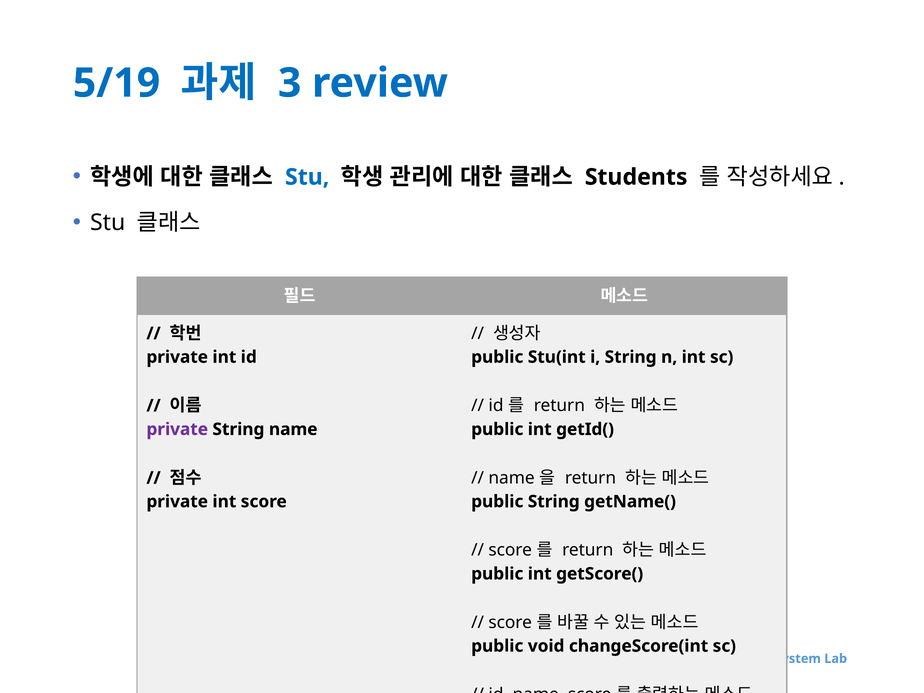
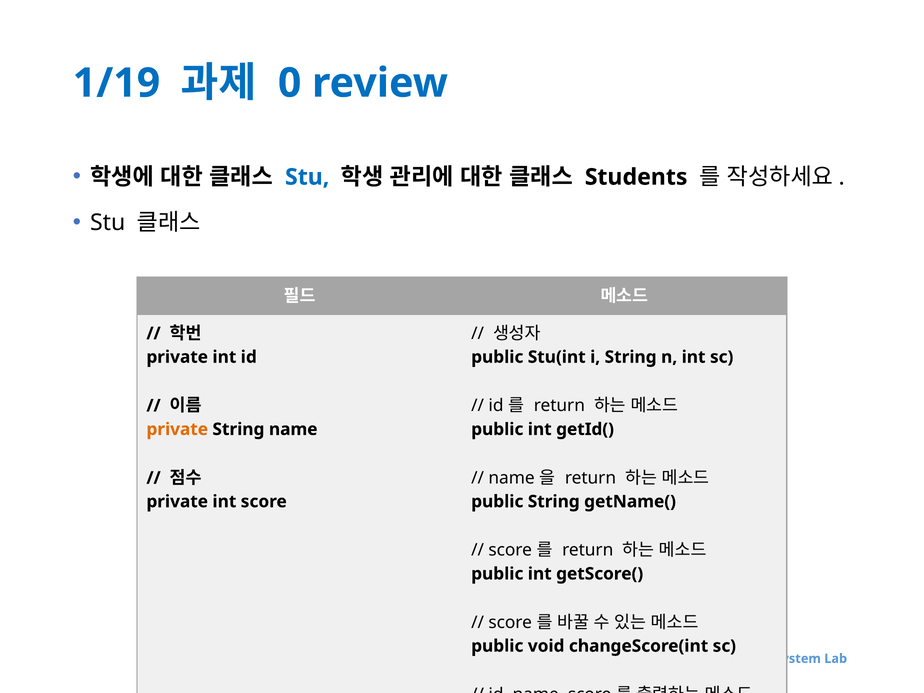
5/19: 5/19 -> 1/19 (117, 83)
3: 3 -> 0 (290, 83)
private colour: purple -> orange (177, 429)
